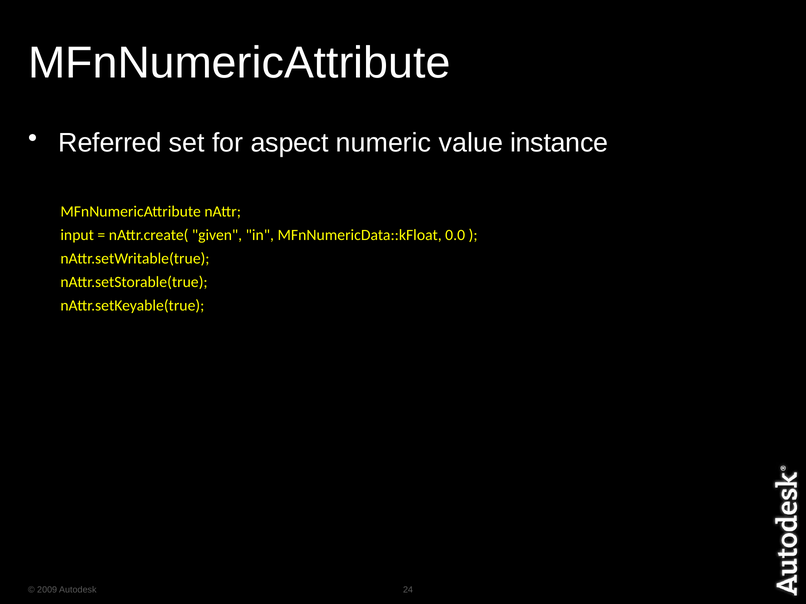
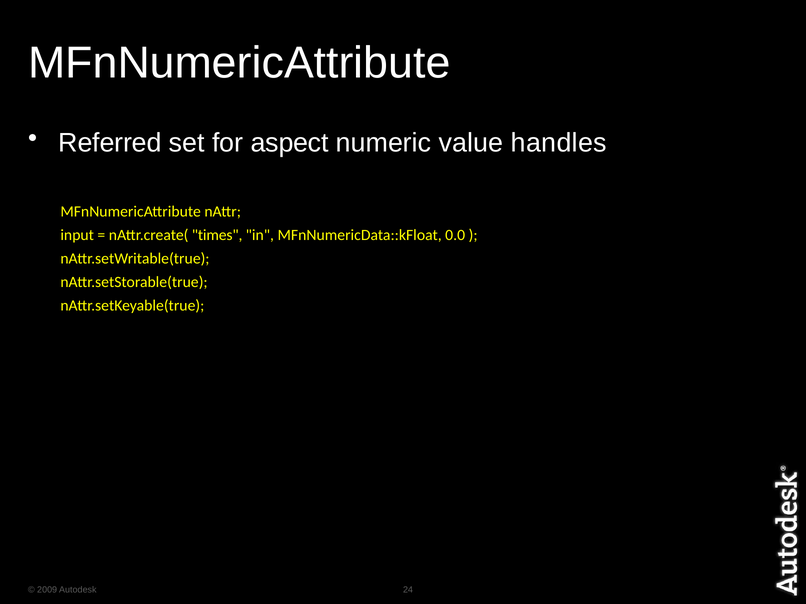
instance: instance -> handles (559, 143)
given: given -> times (217, 235)
